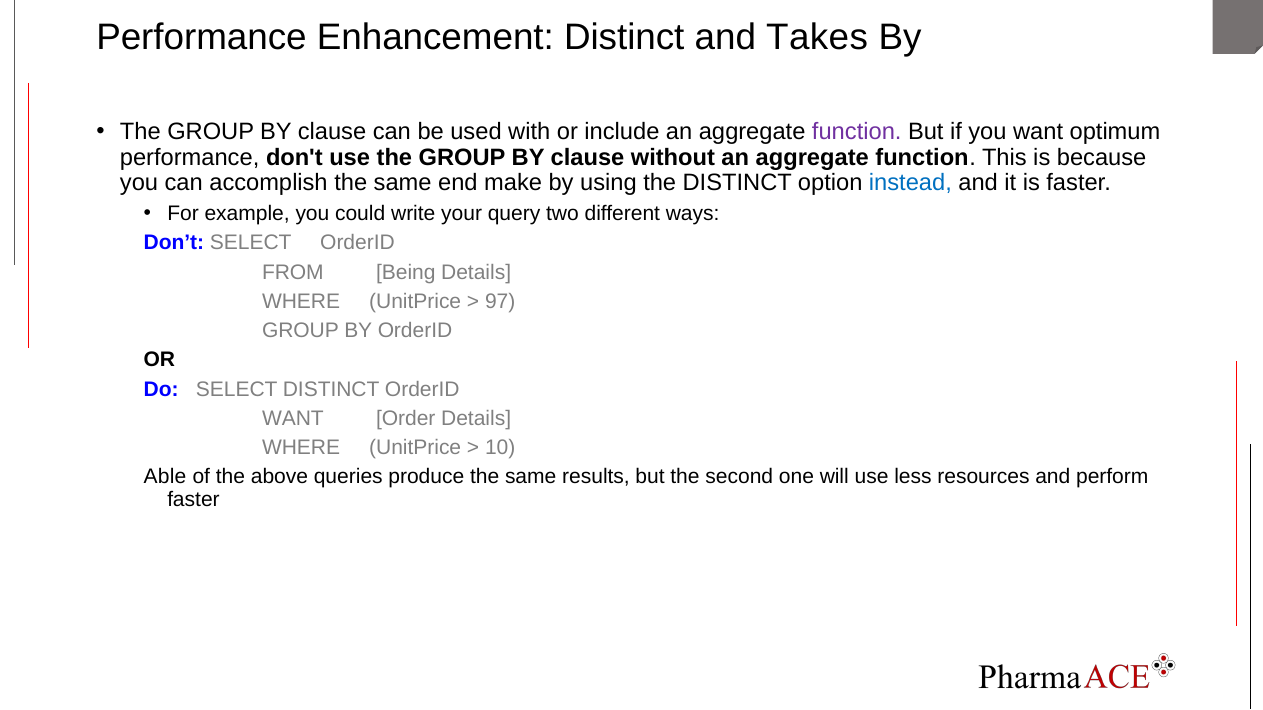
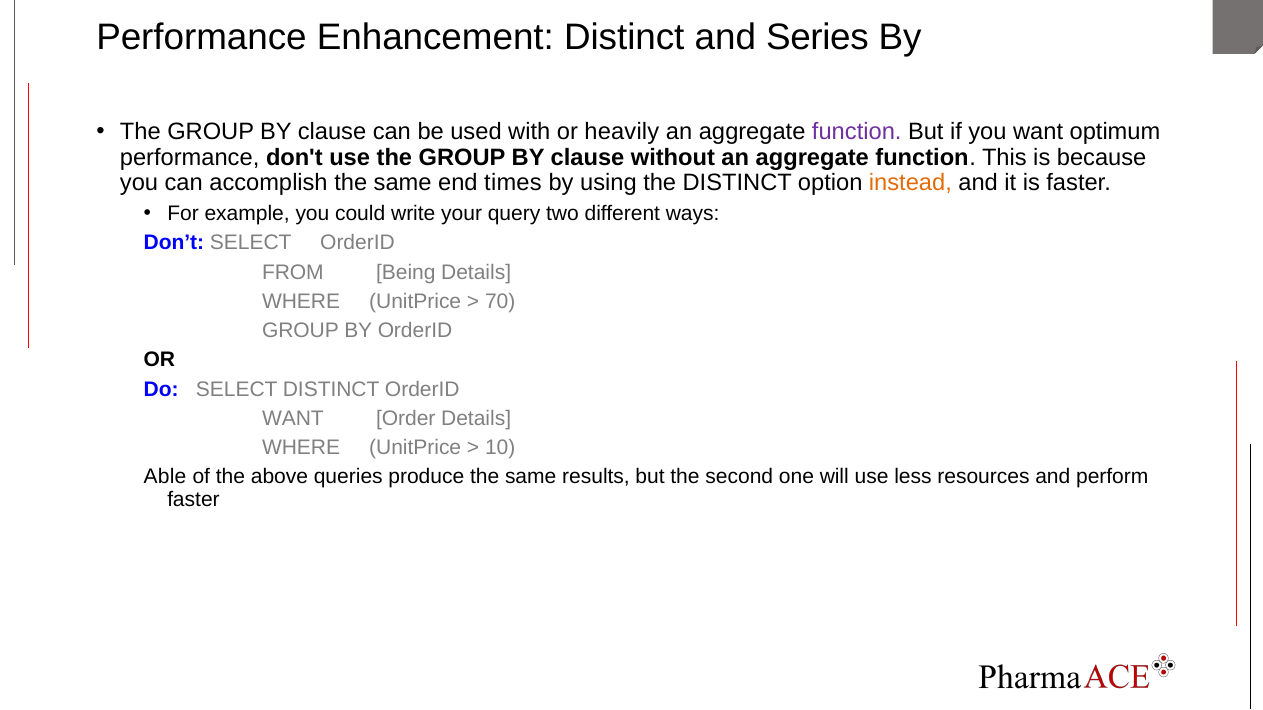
Takes: Takes -> Series (817, 37)
include: include -> heavily (622, 132)
make: make -> times (513, 183)
instead colour: blue -> orange (910, 183)
97: 97 -> 70 (500, 302)
